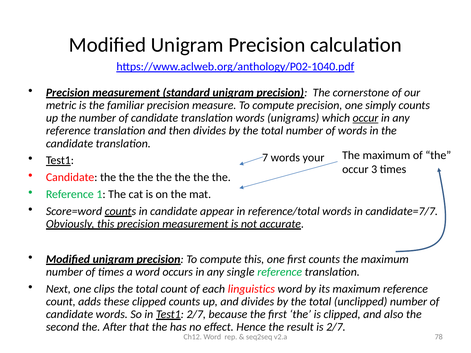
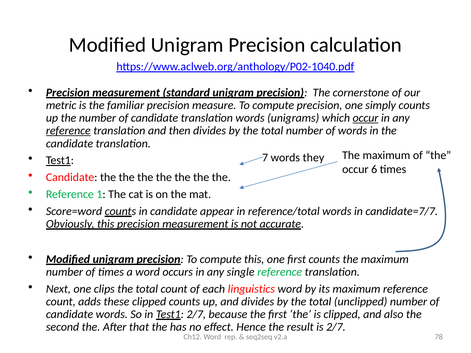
reference underline: none -> present (68, 131)
your: your -> they (313, 158)
3: 3 -> 6 (374, 170)
